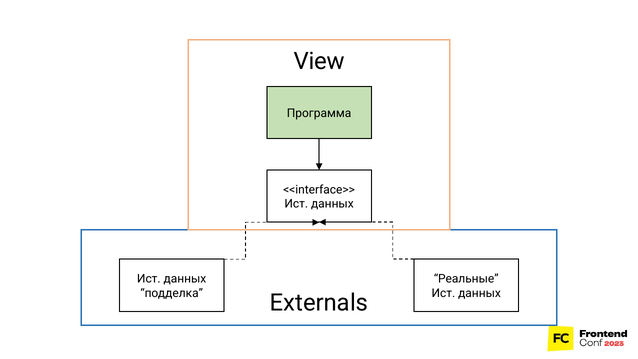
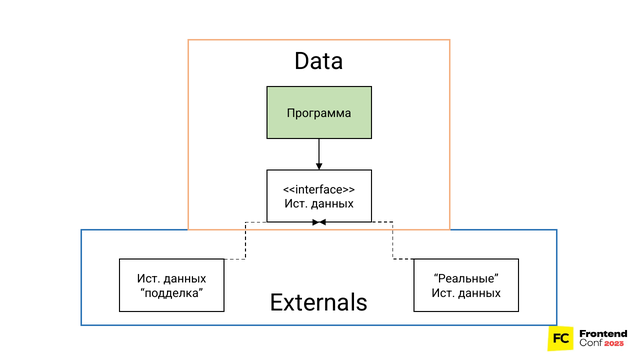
View: View -> Data (319, 62)
